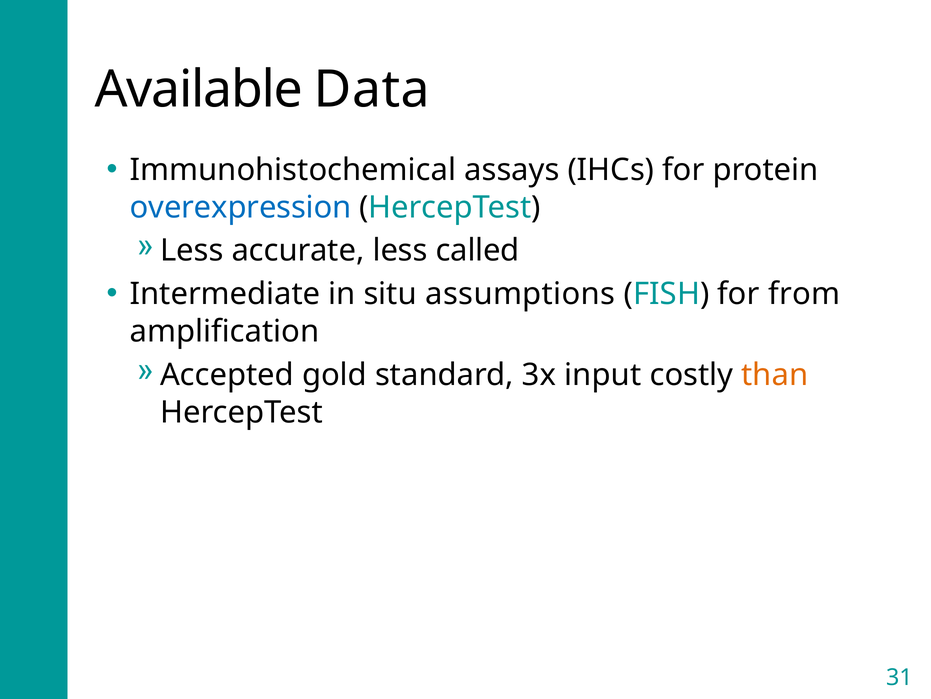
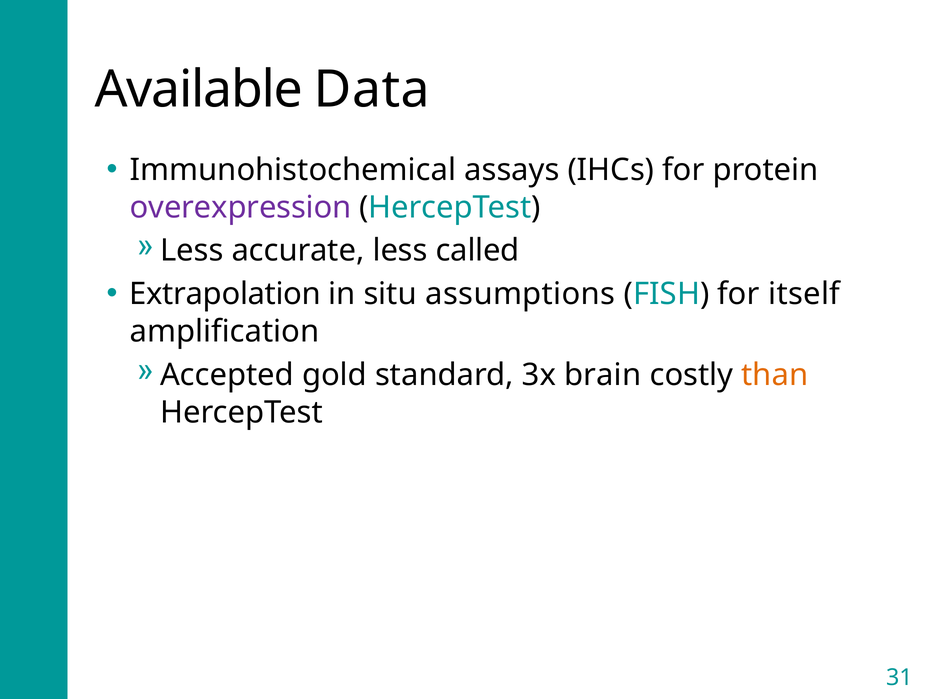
overexpression colour: blue -> purple (241, 207)
Intermediate: Intermediate -> Extrapolation (225, 294)
from: from -> itself (804, 294)
input: input -> brain (603, 375)
